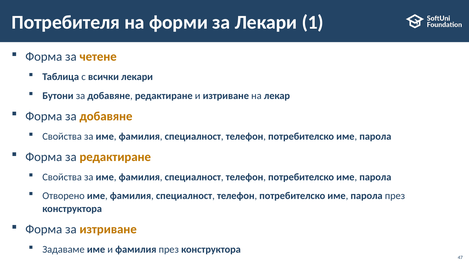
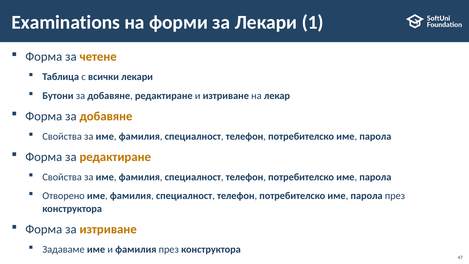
Потребителя: Потребителя -> Examinations (66, 22)
